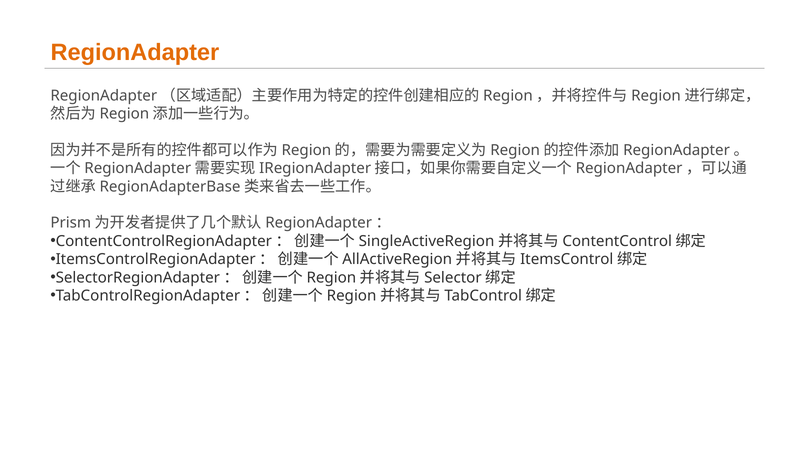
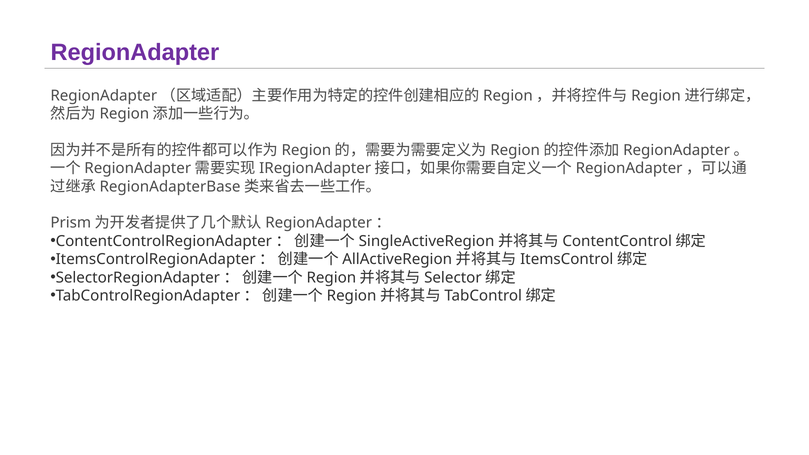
RegionAdapter colour: orange -> purple (135, 52)
